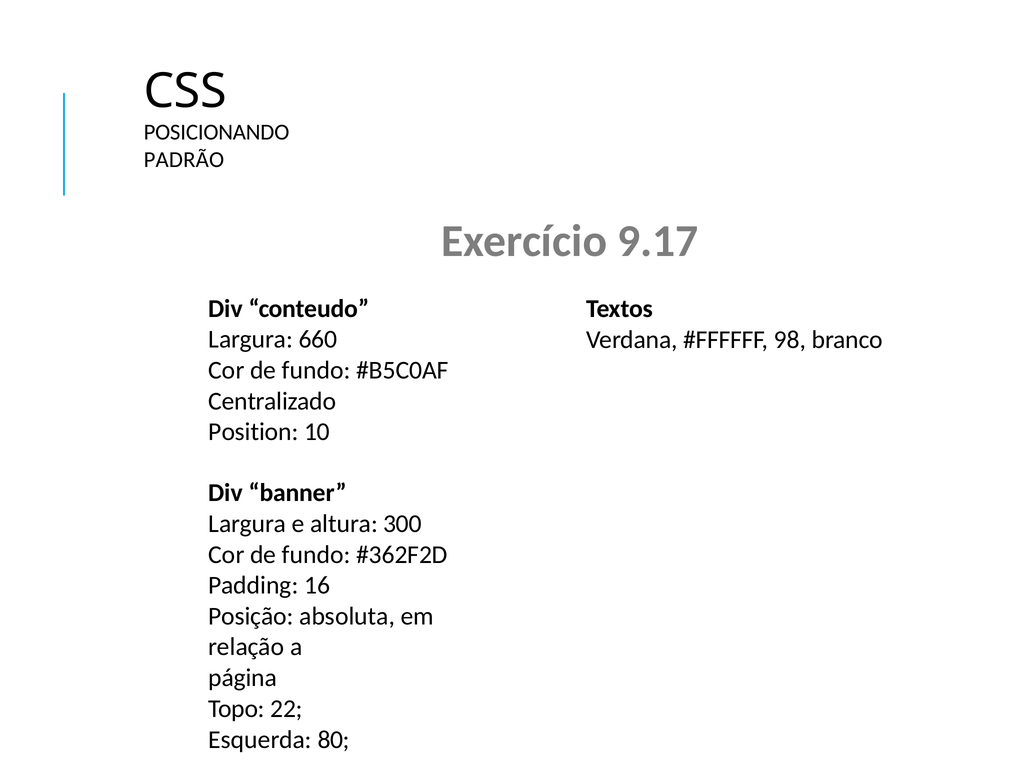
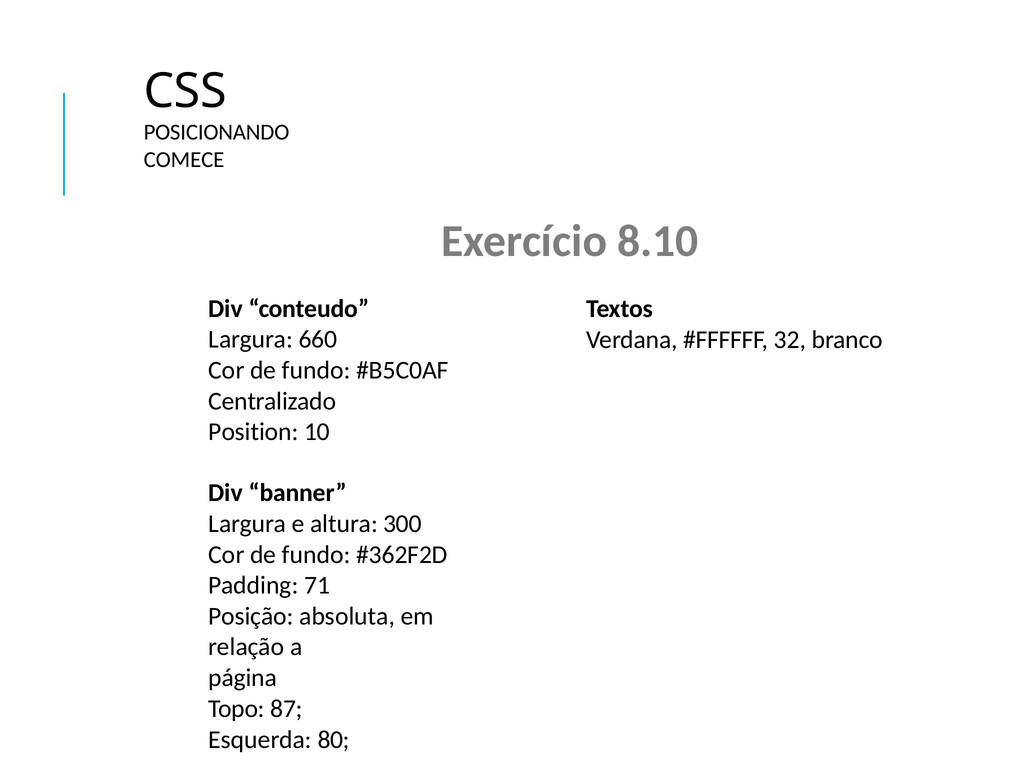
PADRÃO: PADRÃO -> COMECE (184, 160)
9.17: 9.17 -> 8.10 (658, 241)
98: 98 -> 32 (790, 340)
16: 16 -> 71 (317, 586)
22: 22 -> 87 (287, 709)
